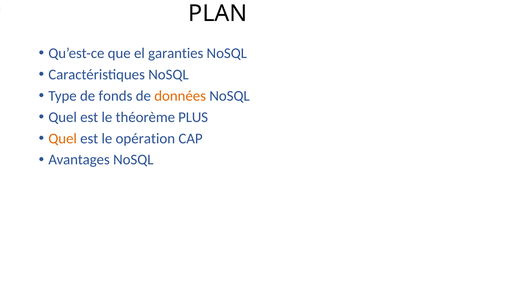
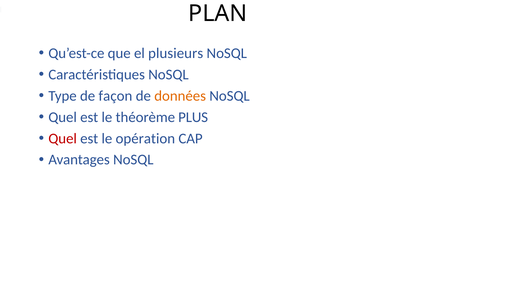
garanties: garanties -> plusieurs (176, 53)
fonds: fonds -> façon (115, 96)
Quel colour: orange -> red (63, 139)
